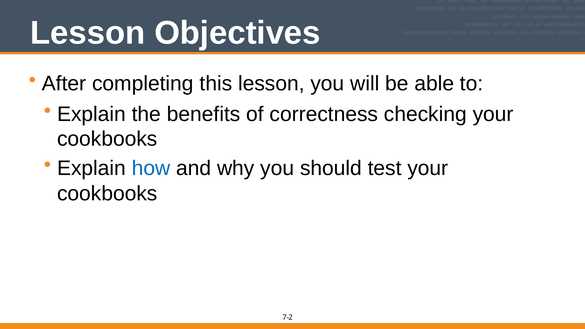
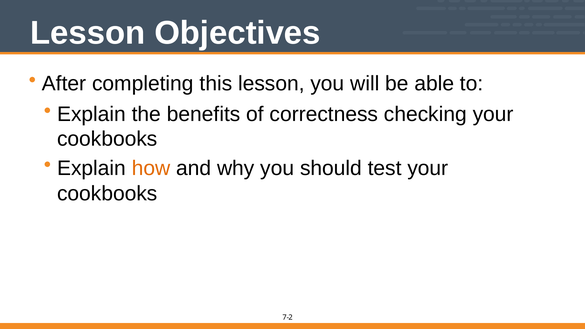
how colour: blue -> orange (151, 168)
